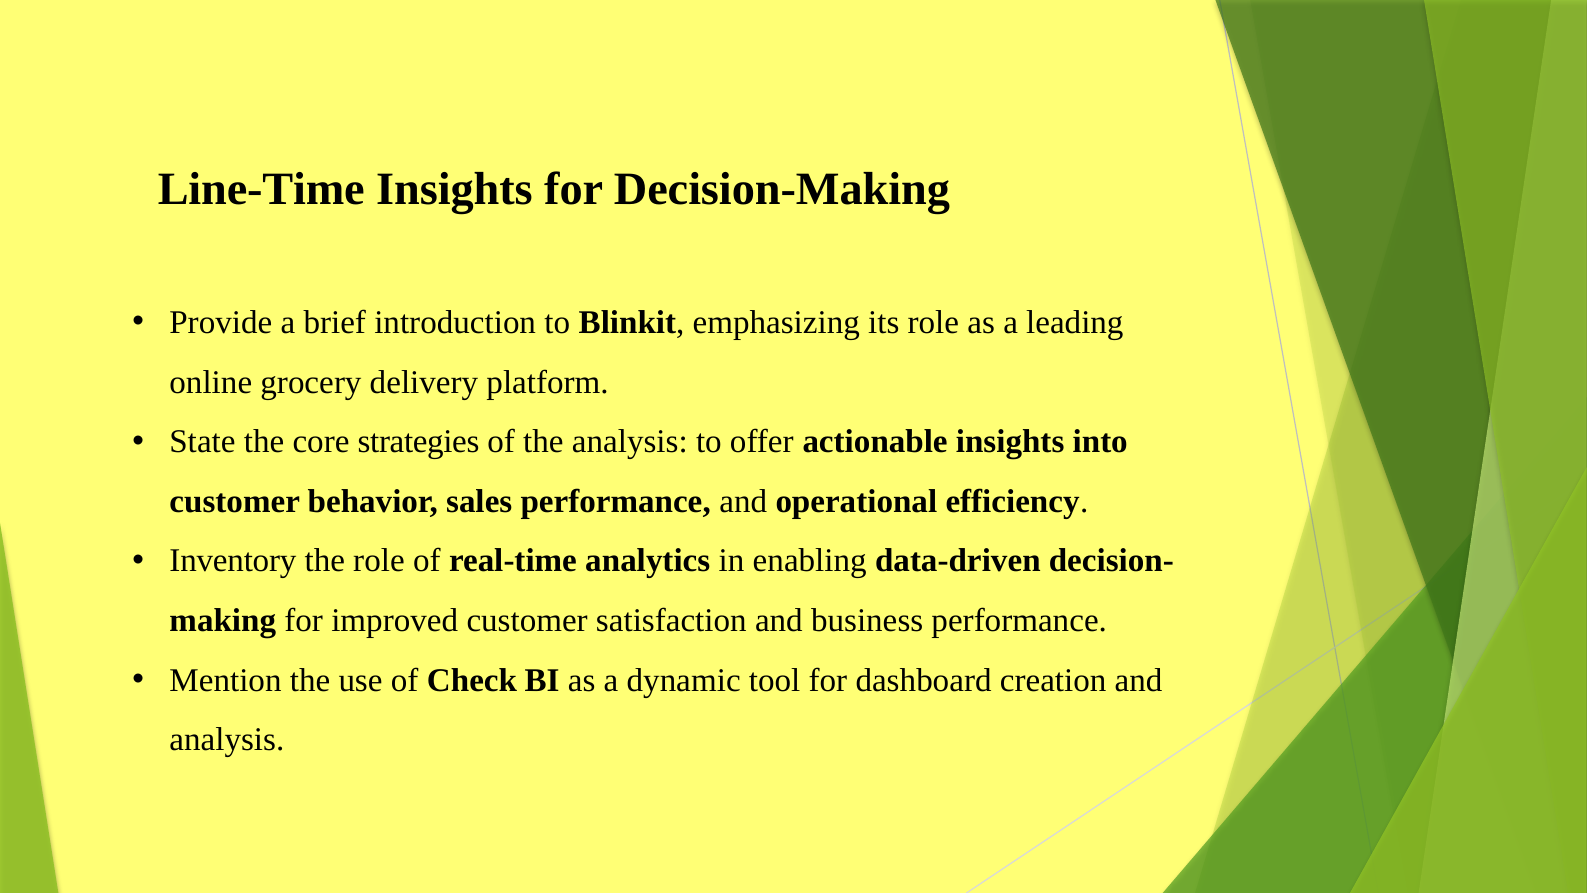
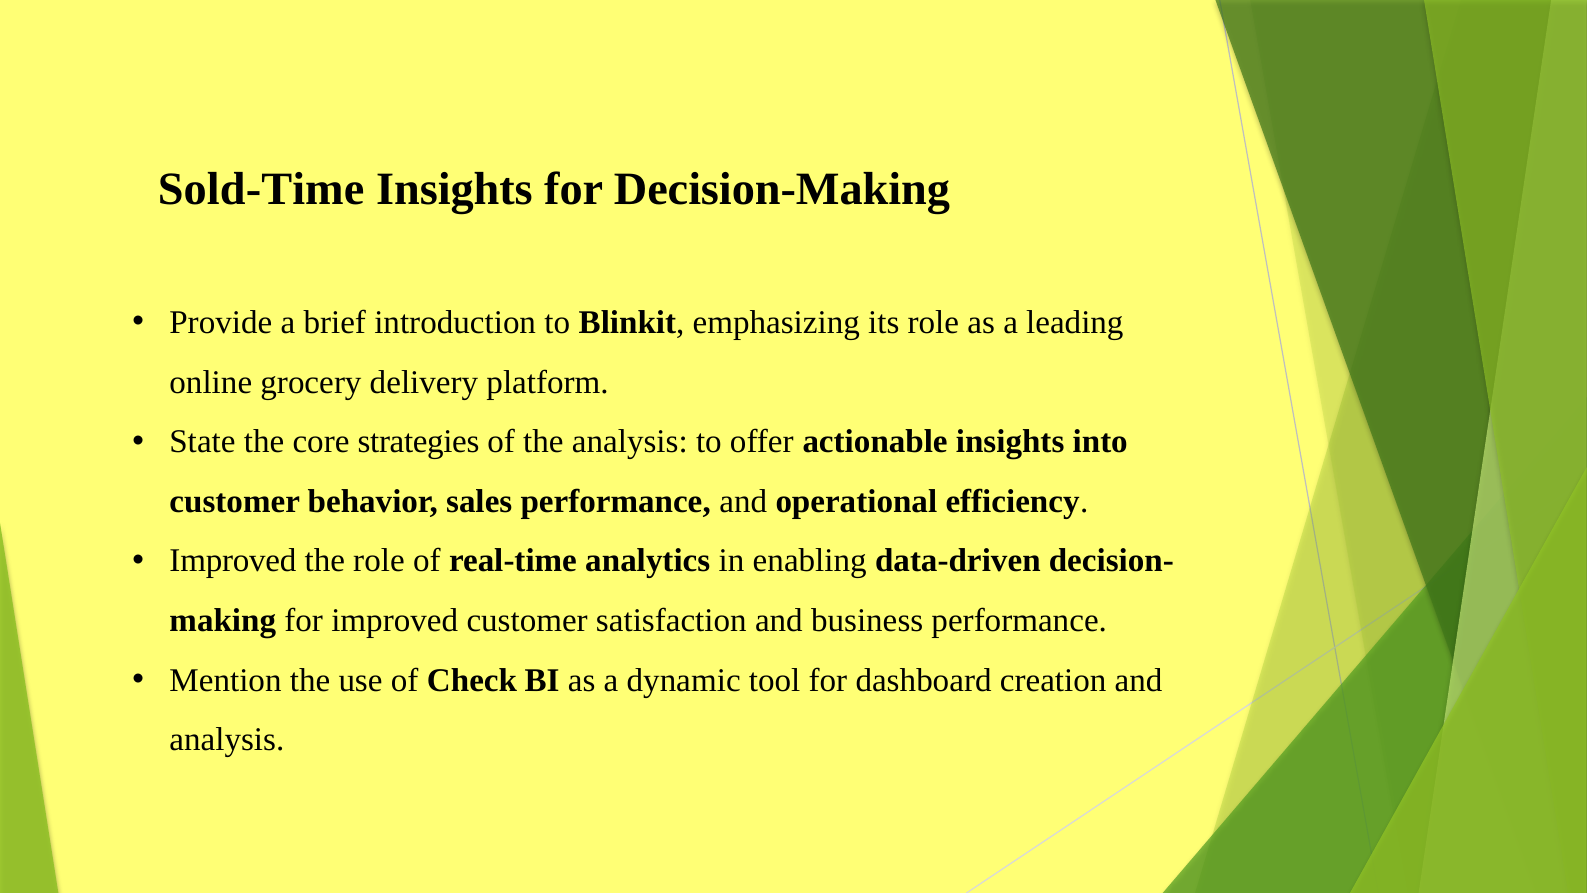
Line-Time: Line-Time -> Sold-Time (261, 189)
Inventory: Inventory -> Improved (233, 561)
